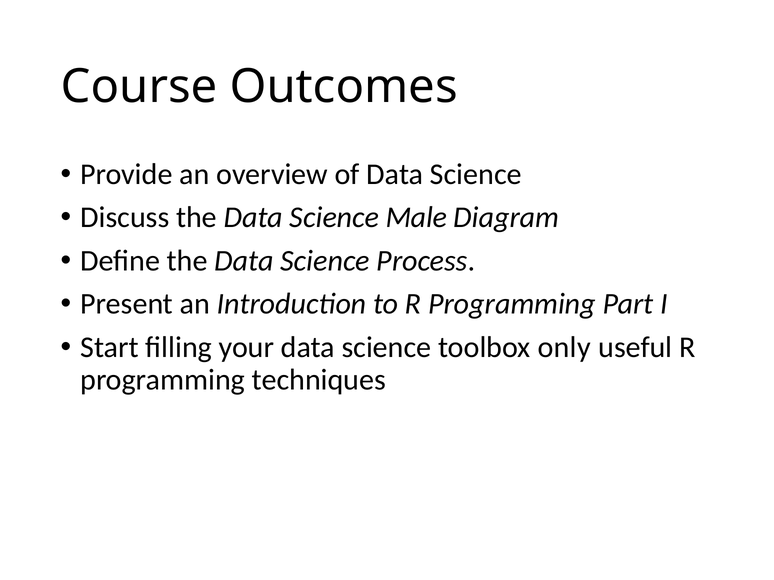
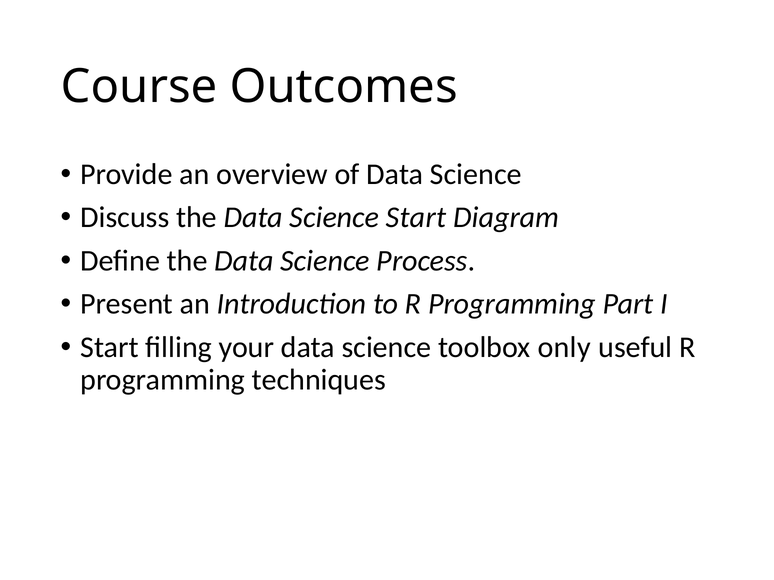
Science Male: Male -> Start (416, 218)
